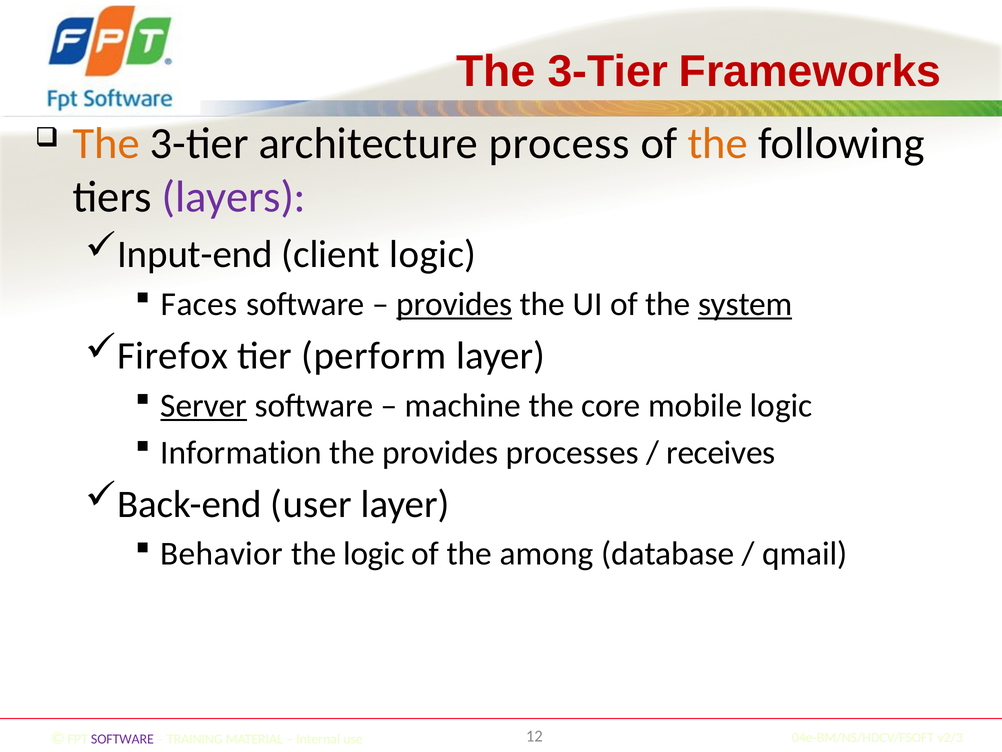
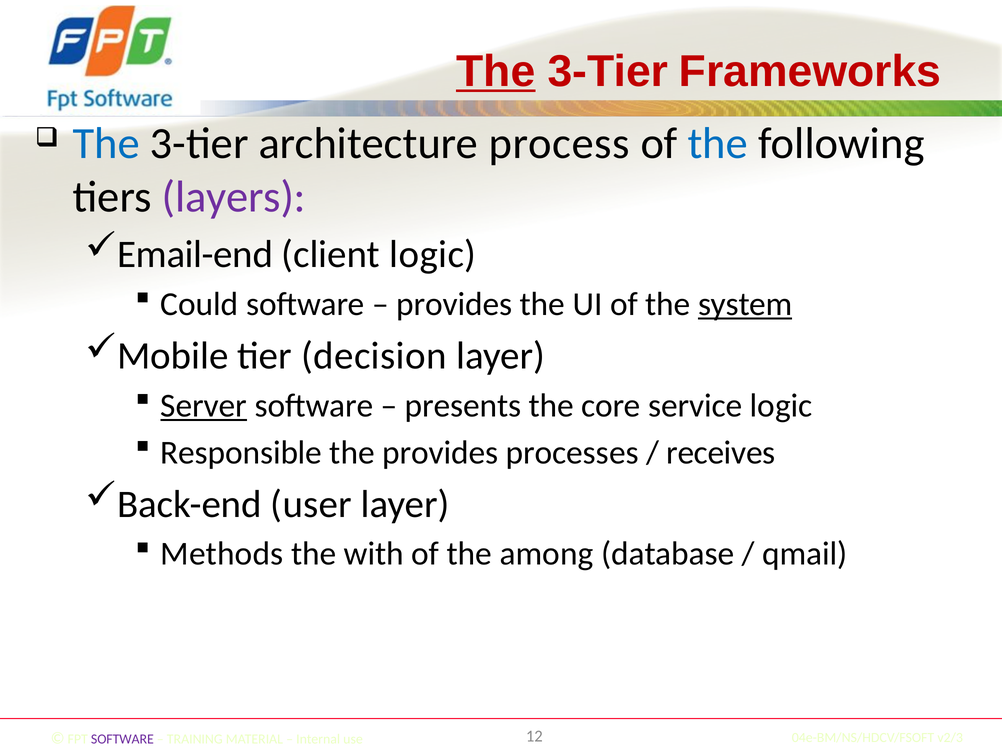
The underline: none -> present (496, 72)
The colour: orange -> blue (106, 143)
the colour: orange -> blue (718, 143)
Input-end: Input-end -> Email-end (195, 254)
Faces: Faces -> Could (199, 304)
provides underline: present -> none (454, 304)
Firefox: Firefox -> Mobile (173, 356)
perform: perform -> decision (374, 356)
machine: machine -> presents (463, 405)
mobile: mobile -> service (695, 405)
Information: Information -> Responsible (241, 452)
Behavior: Behavior -> Methods (222, 554)
the logic: logic -> with (374, 554)
